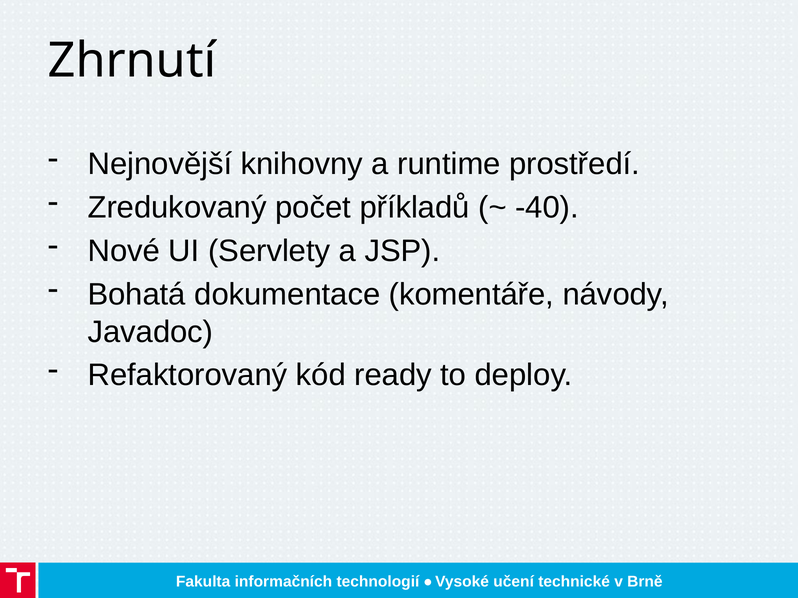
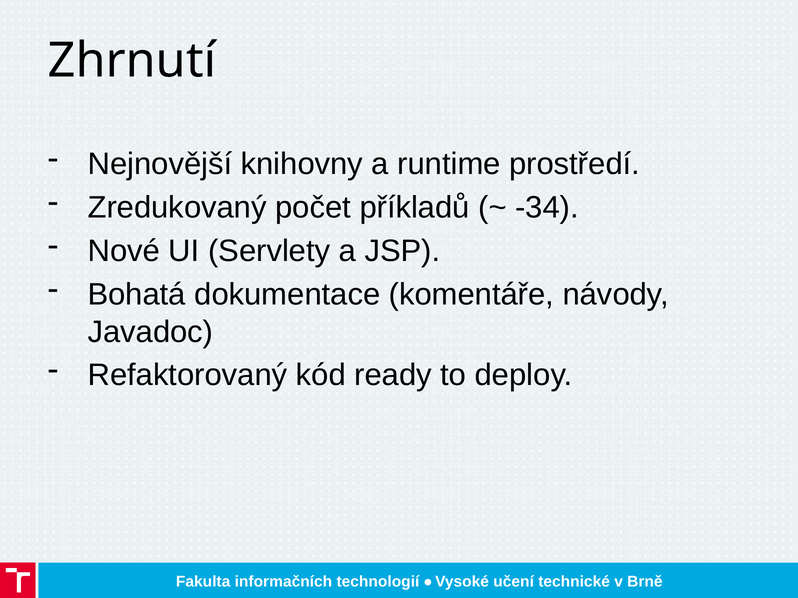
-40: -40 -> -34 (547, 208)
